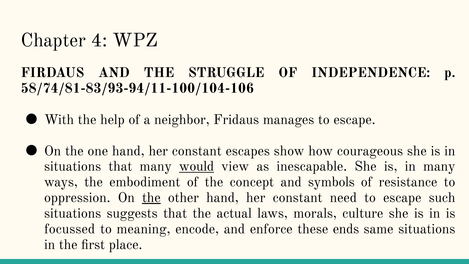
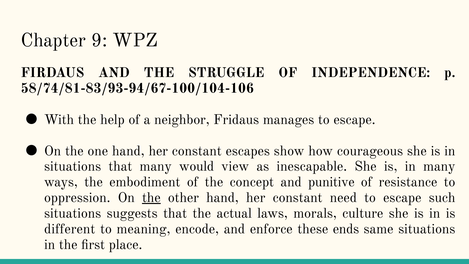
4: 4 -> 9 (99, 40)
58/74/81-83/93-94/11-100/104-106: 58/74/81-83/93-94/11-100/104-106 -> 58/74/81-83/93-94/67-100/104-106 (137, 88)
would underline: present -> none (197, 166)
symbols: symbols -> punitive (331, 182)
focussed: focussed -> different (70, 229)
